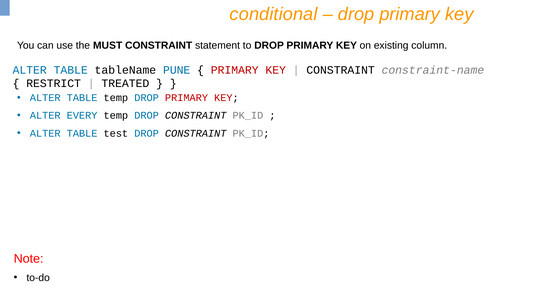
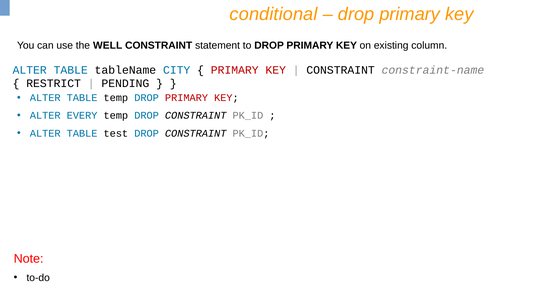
MUST: MUST -> WELL (108, 45)
PUNE: PUNE -> CITY (177, 70)
TREATED: TREATED -> PENDING (125, 84)
